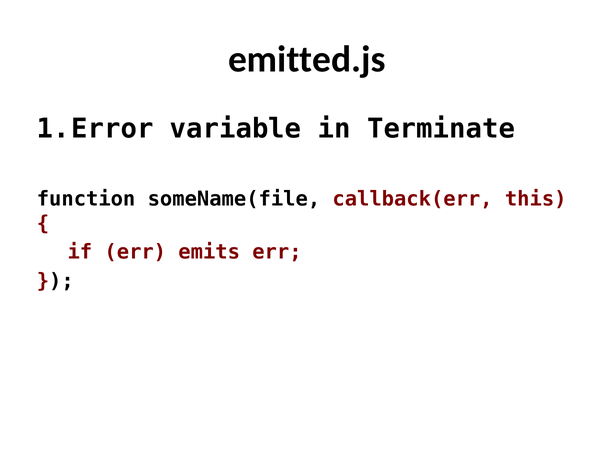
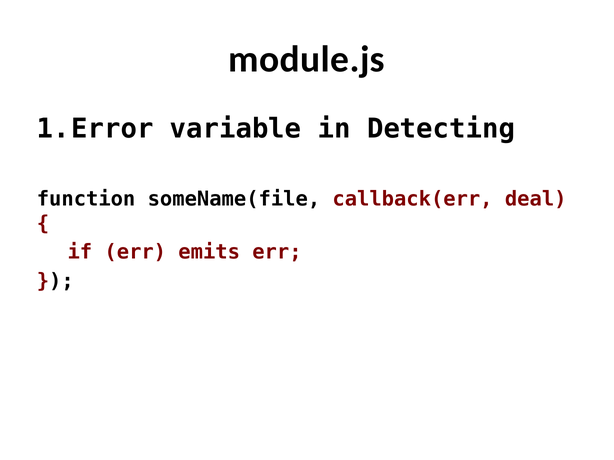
emitted.js: emitted.js -> module.js (307, 59)
Terminate: Terminate -> Detecting (441, 129)
this: this -> deal (536, 199)
